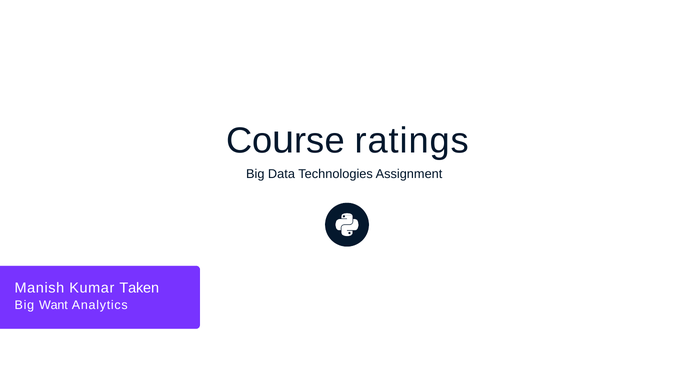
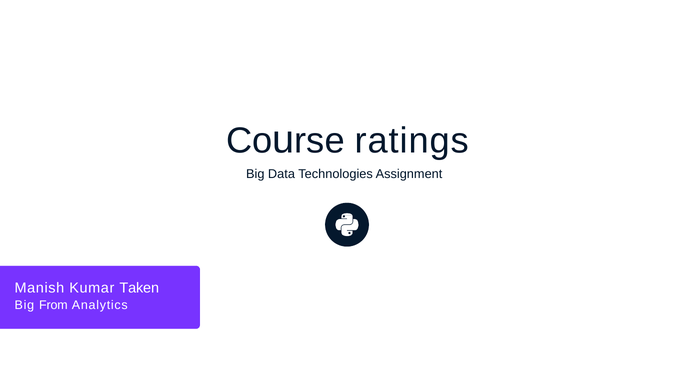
Want: Want -> From (53, 305)
